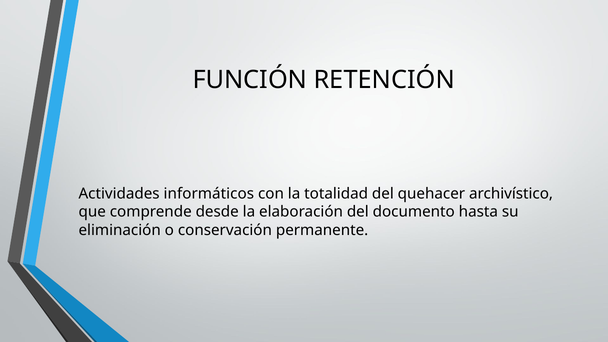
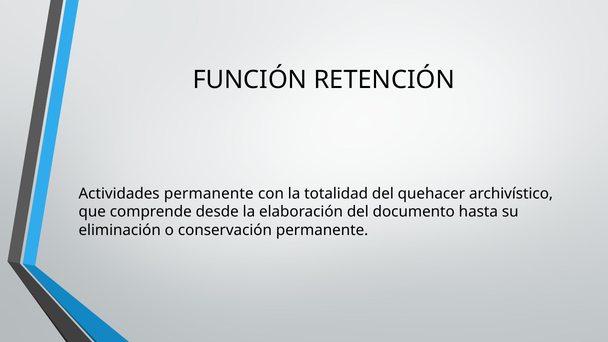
Actividades informáticos: informáticos -> permanente (209, 194)
